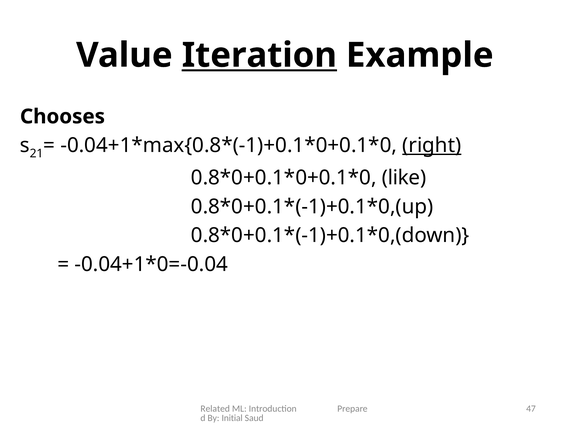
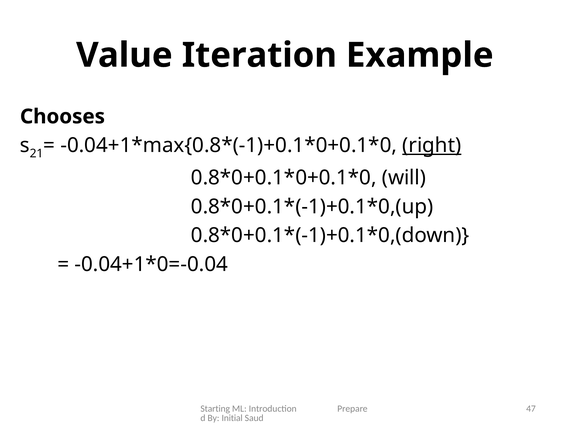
Iteration underline: present -> none (259, 55)
like: like -> will (404, 177)
Related: Related -> Starting (215, 408)
